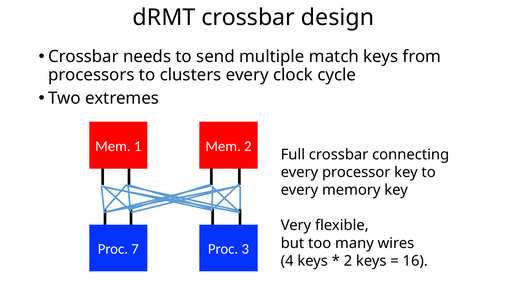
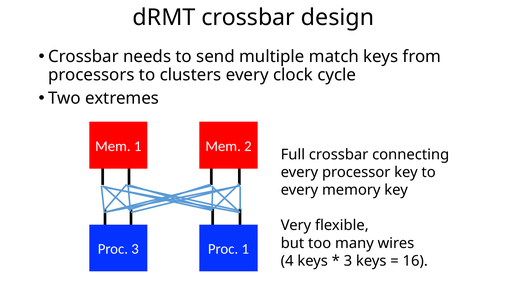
Proc 7: 7 -> 3 (135, 249)
Proc 3: 3 -> 1 (245, 249)
2: 2 -> 3 (348, 261)
